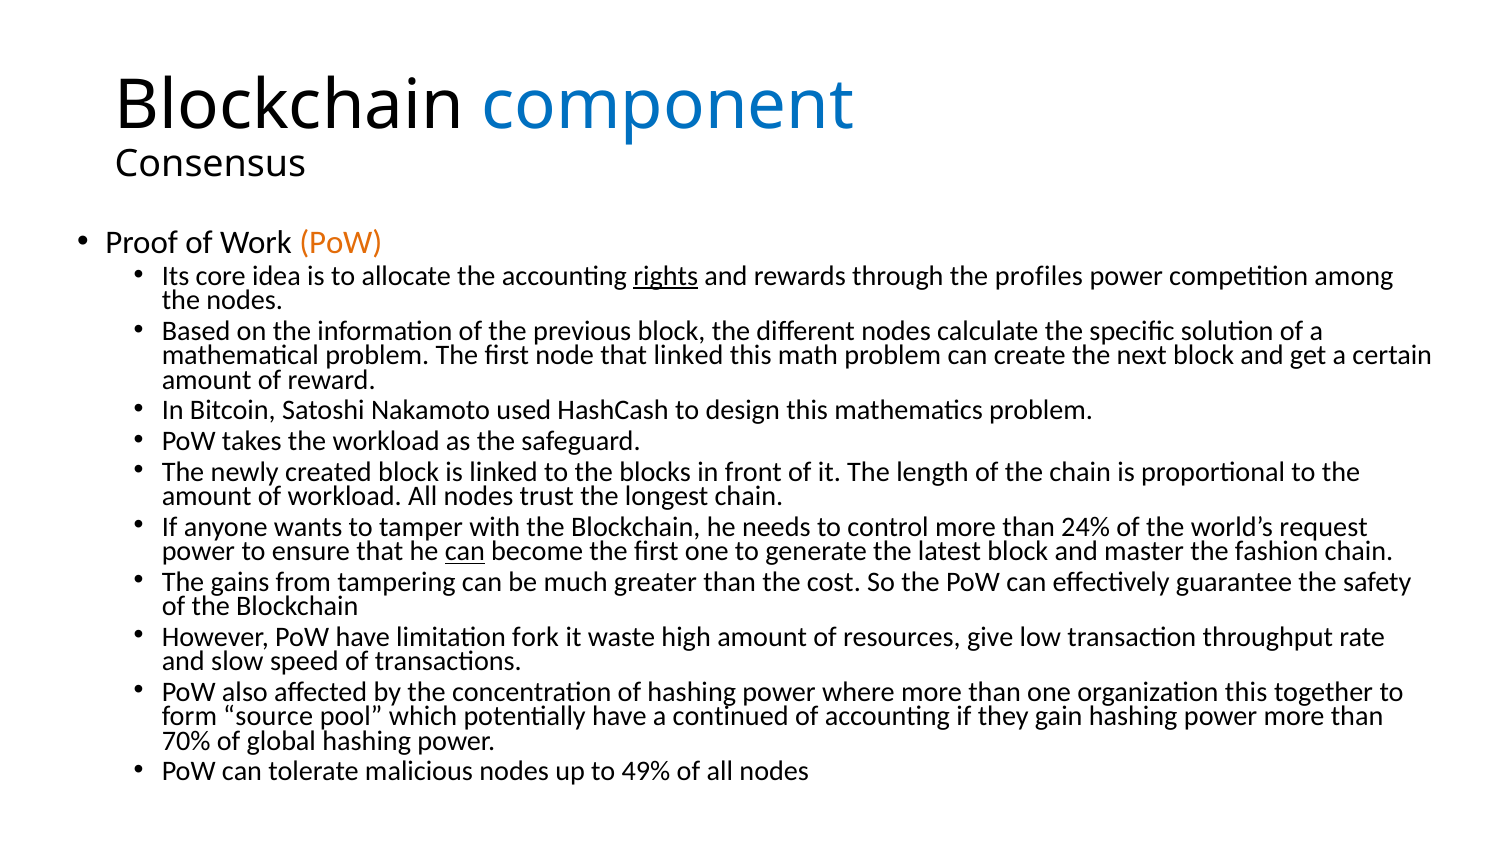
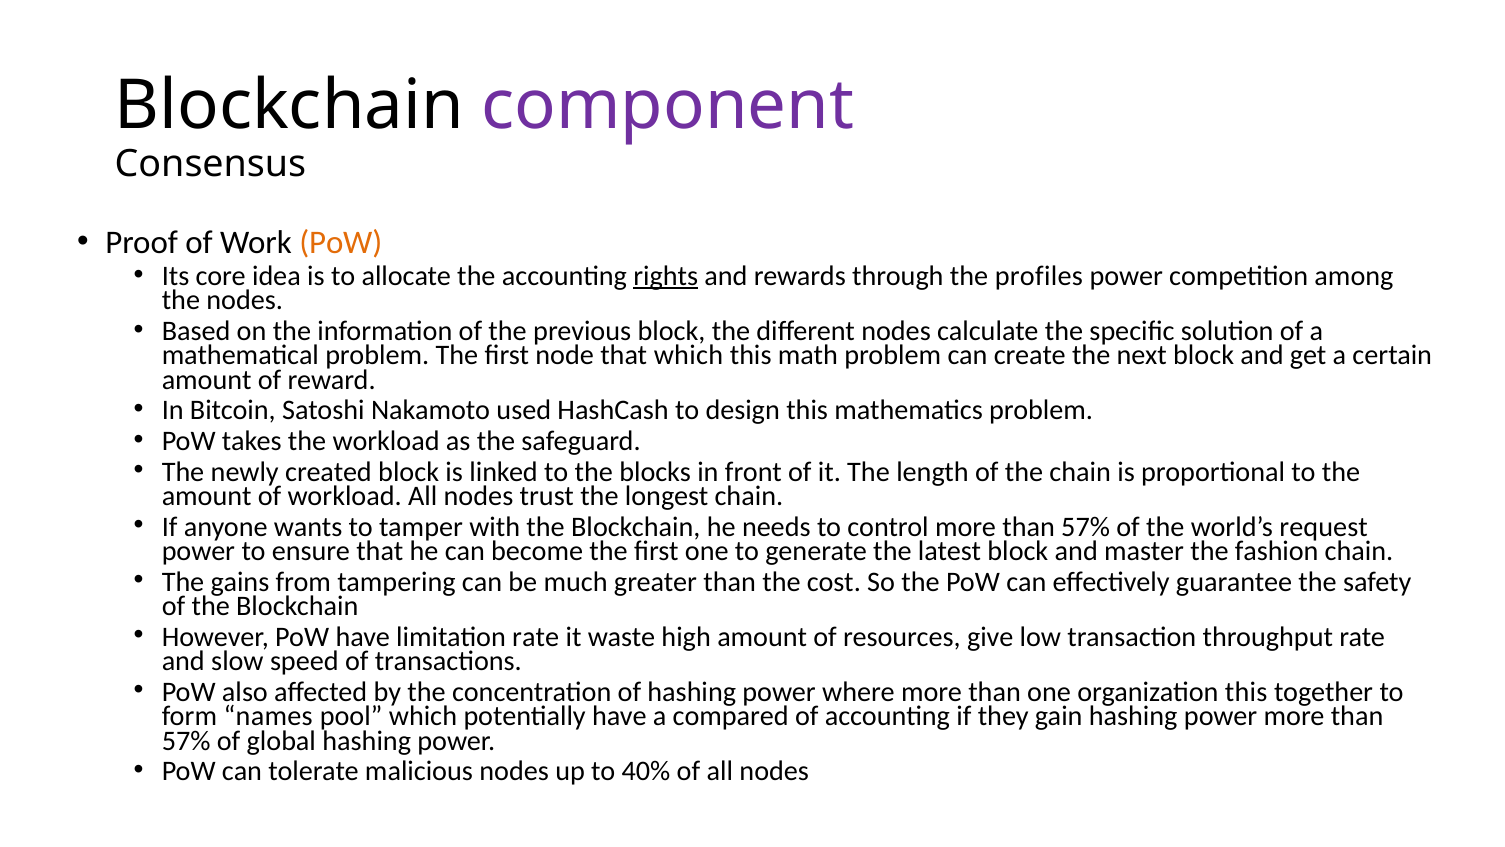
component colour: blue -> purple (668, 106)
that linked: linked -> which (688, 355)
control more than 24%: 24% -> 57% (1086, 527)
can underline: present -> none (465, 551)
limitation fork: fork -> rate (536, 637)
source: source -> names (268, 716)
continued: continued -> compared (731, 716)
70%: 70% -> 57% (186, 740)
49%: 49% -> 40% (646, 771)
